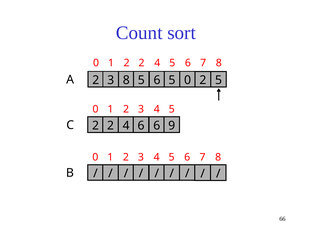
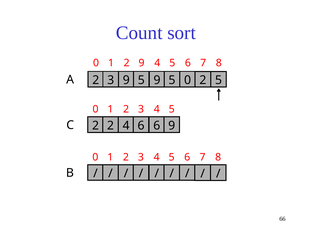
1 2 2: 2 -> 9 (142, 63)
3 8: 8 -> 9 (126, 80)
6: 6 -> 9 (157, 80)
